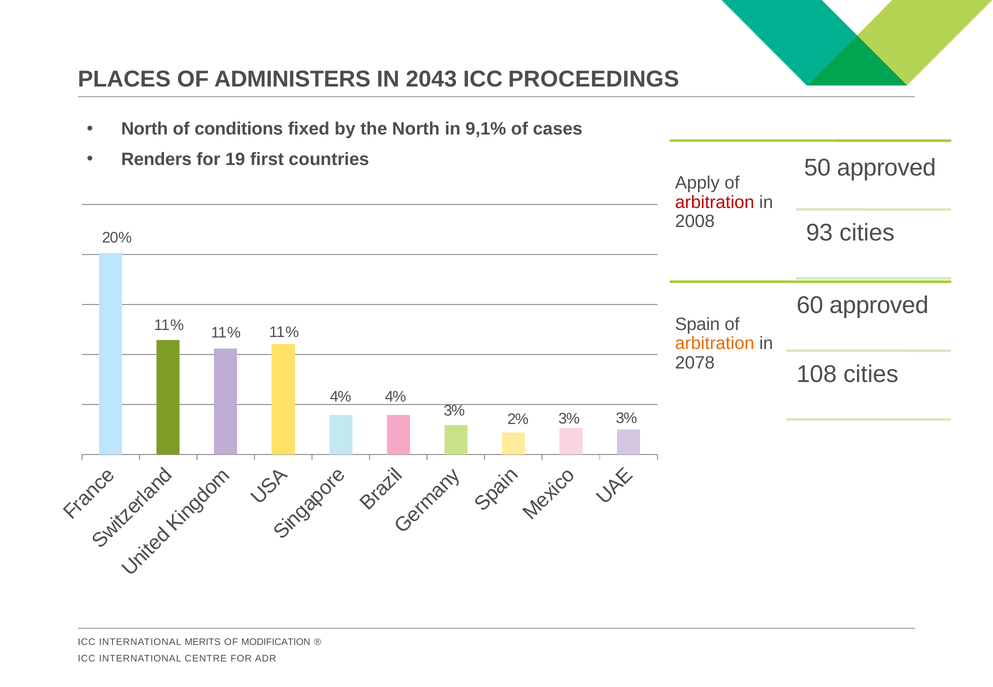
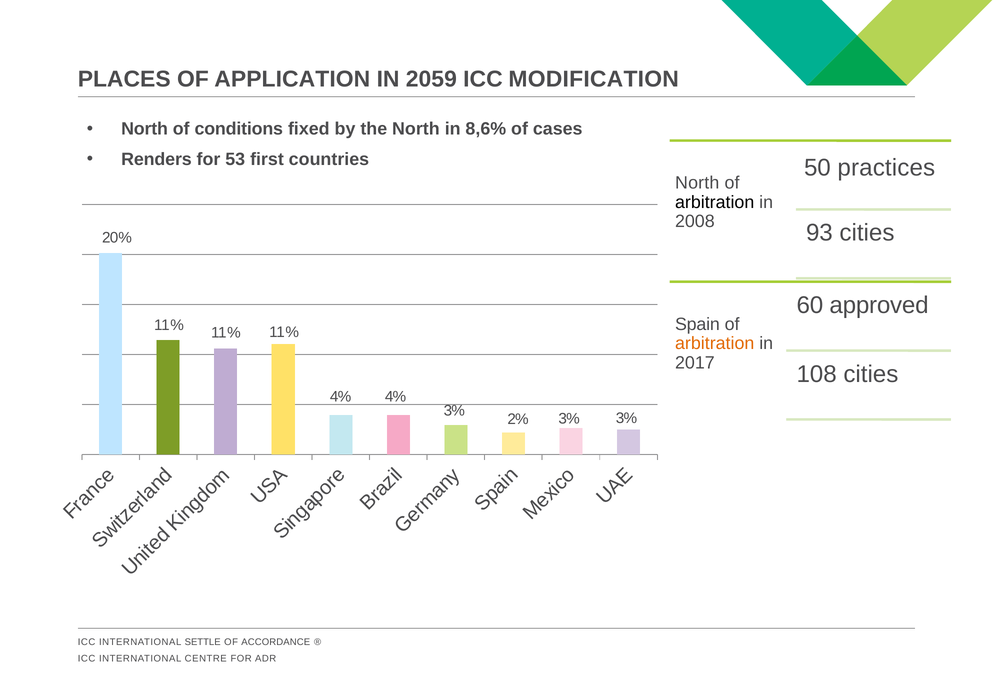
ADMINISTERS: ADMINISTERS -> APPLICATION (292, 79)
2043: 2043 -> 2059 (431, 79)
PROCEEDINGS: PROCEEDINGS -> MODIFICATION (594, 79)
9,1%: 9,1% -> 8,6% (486, 129)
19: 19 -> 53 (235, 160)
approved: approved -> practices (886, 168)
Apply: Apply -> North (697, 183)
arbitration colour: red -> black (715, 202)
2078: 2078 -> 2017 (695, 363)
MERITS: MERITS -> SETTLE (203, 642)
MODIFICATION: MODIFICATION -> ACCORDANCE (276, 642)
